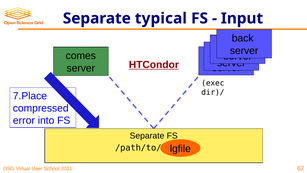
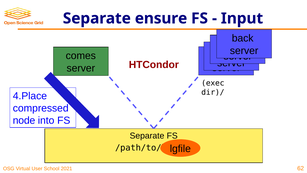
typical: typical -> ensure (161, 18)
HTCondor underline: present -> none (154, 65)
7.Place: 7.Place -> 4.Place (30, 96)
error: error -> node (24, 120)
